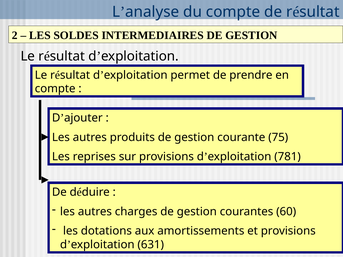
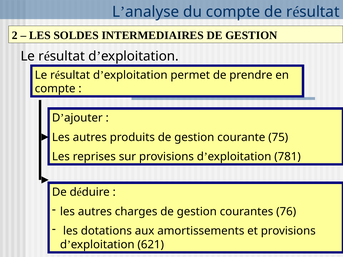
60: 60 -> 76 (286, 212)
631: 631 -> 621 (151, 245)
